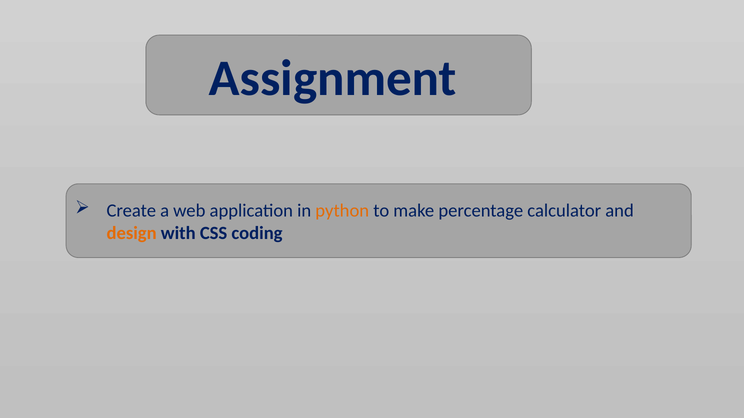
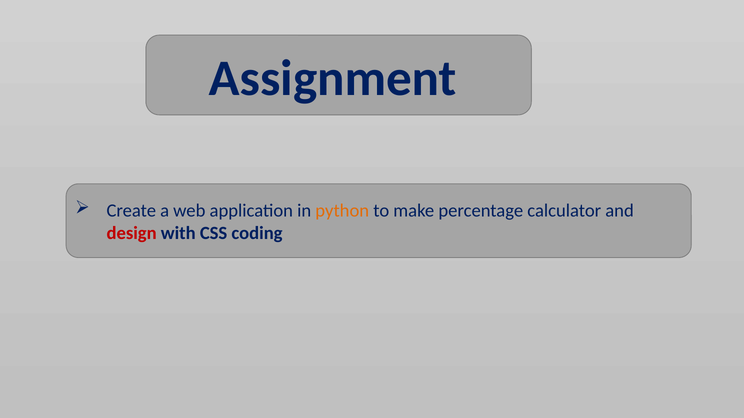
design colour: orange -> red (132, 233)
